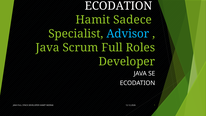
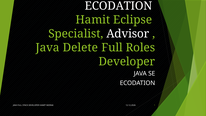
Sadece: Sadece -> Eclipse (133, 20)
Advisor colour: light blue -> white (128, 34)
Scrum: Scrum -> Delete (80, 48)
